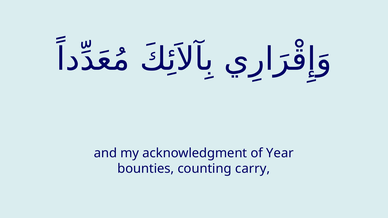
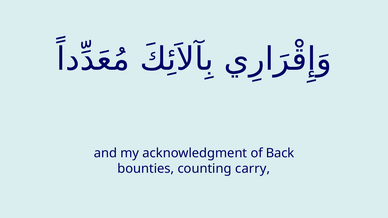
Year: Year -> Back (280, 153)
